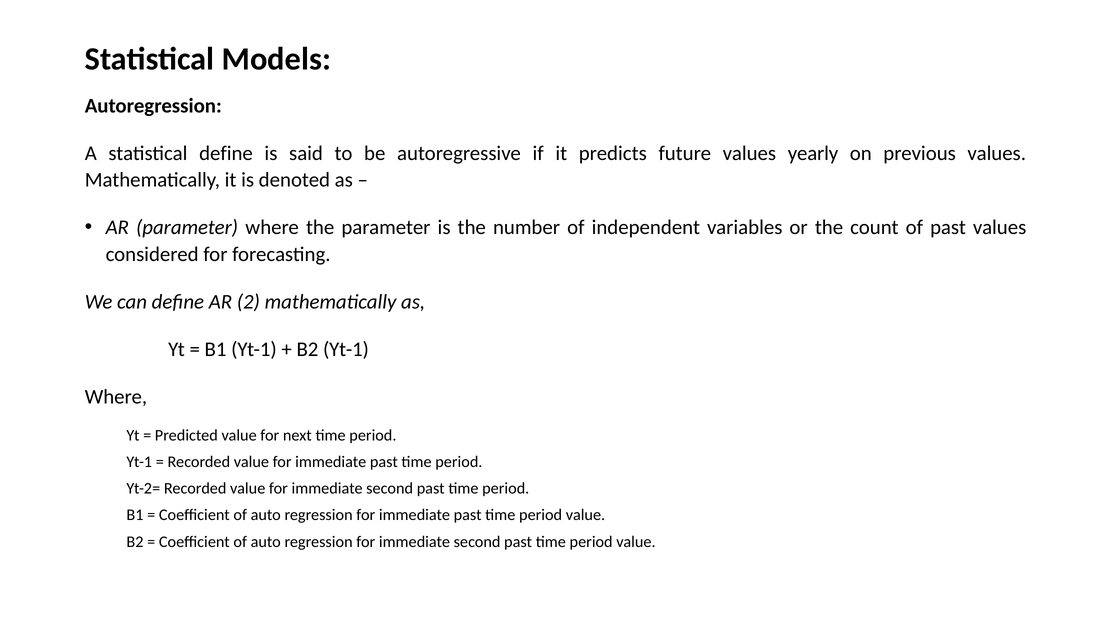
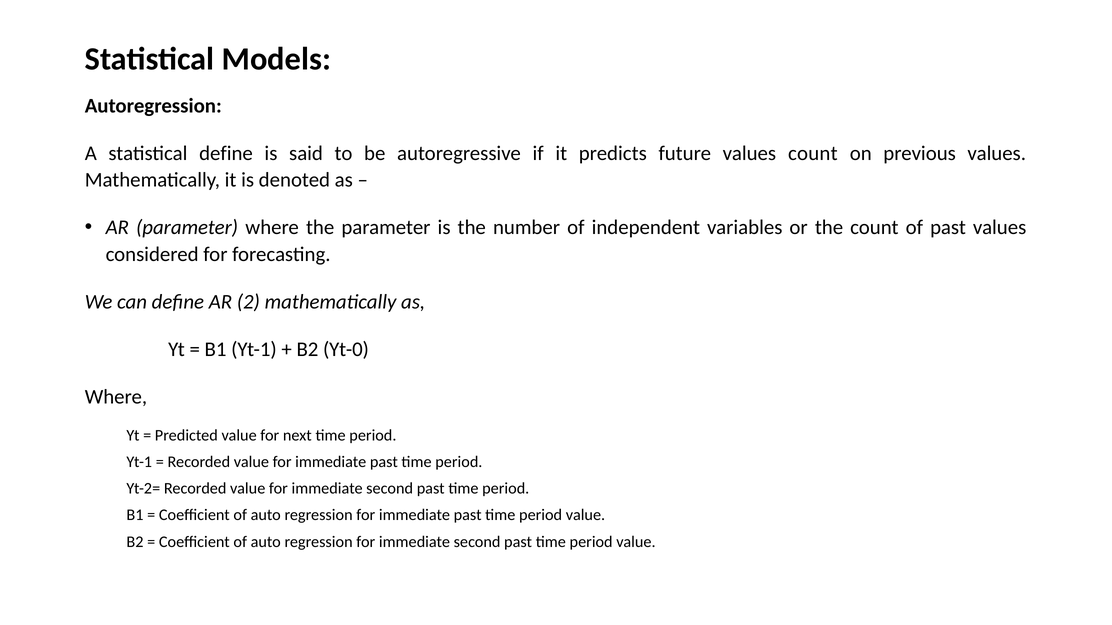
values yearly: yearly -> count (813, 153)
B2 Yt-1: Yt-1 -> Yt-0 (346, 350)
